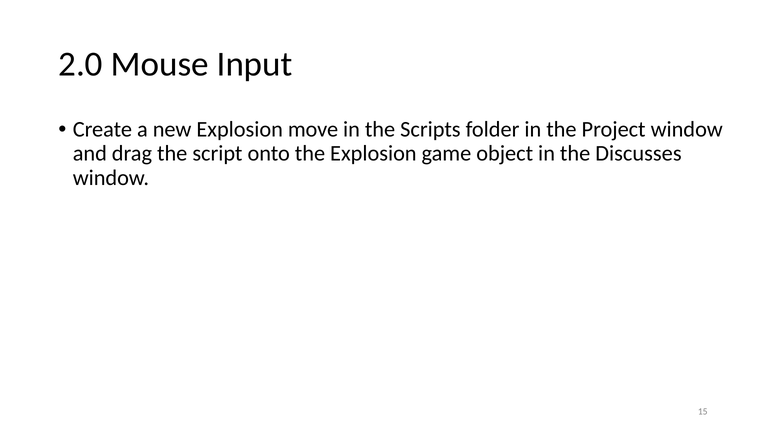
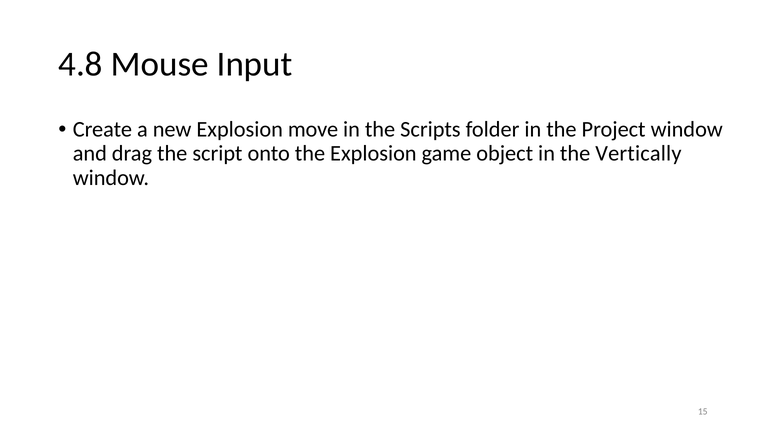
2.0: 2.0 -> 4.8 (81, 64)
Discusses: Discusses -> Vertically (638, 154)
